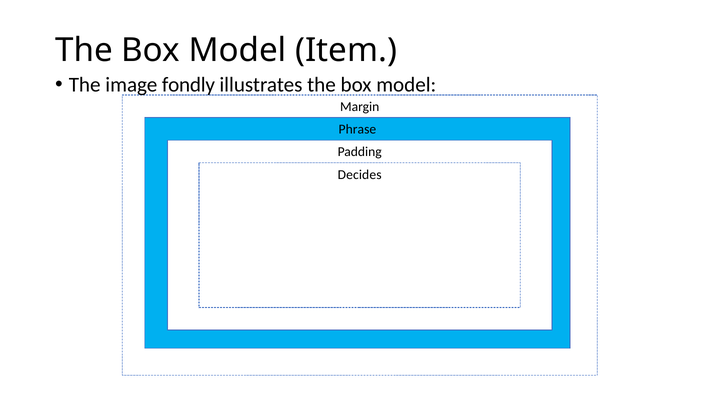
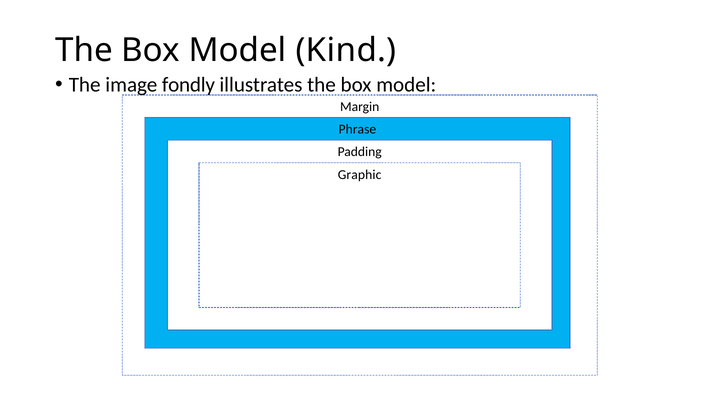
Item: Item -> Kind (346, 50)
Decides: Decides -> Graphic (360, 175)
